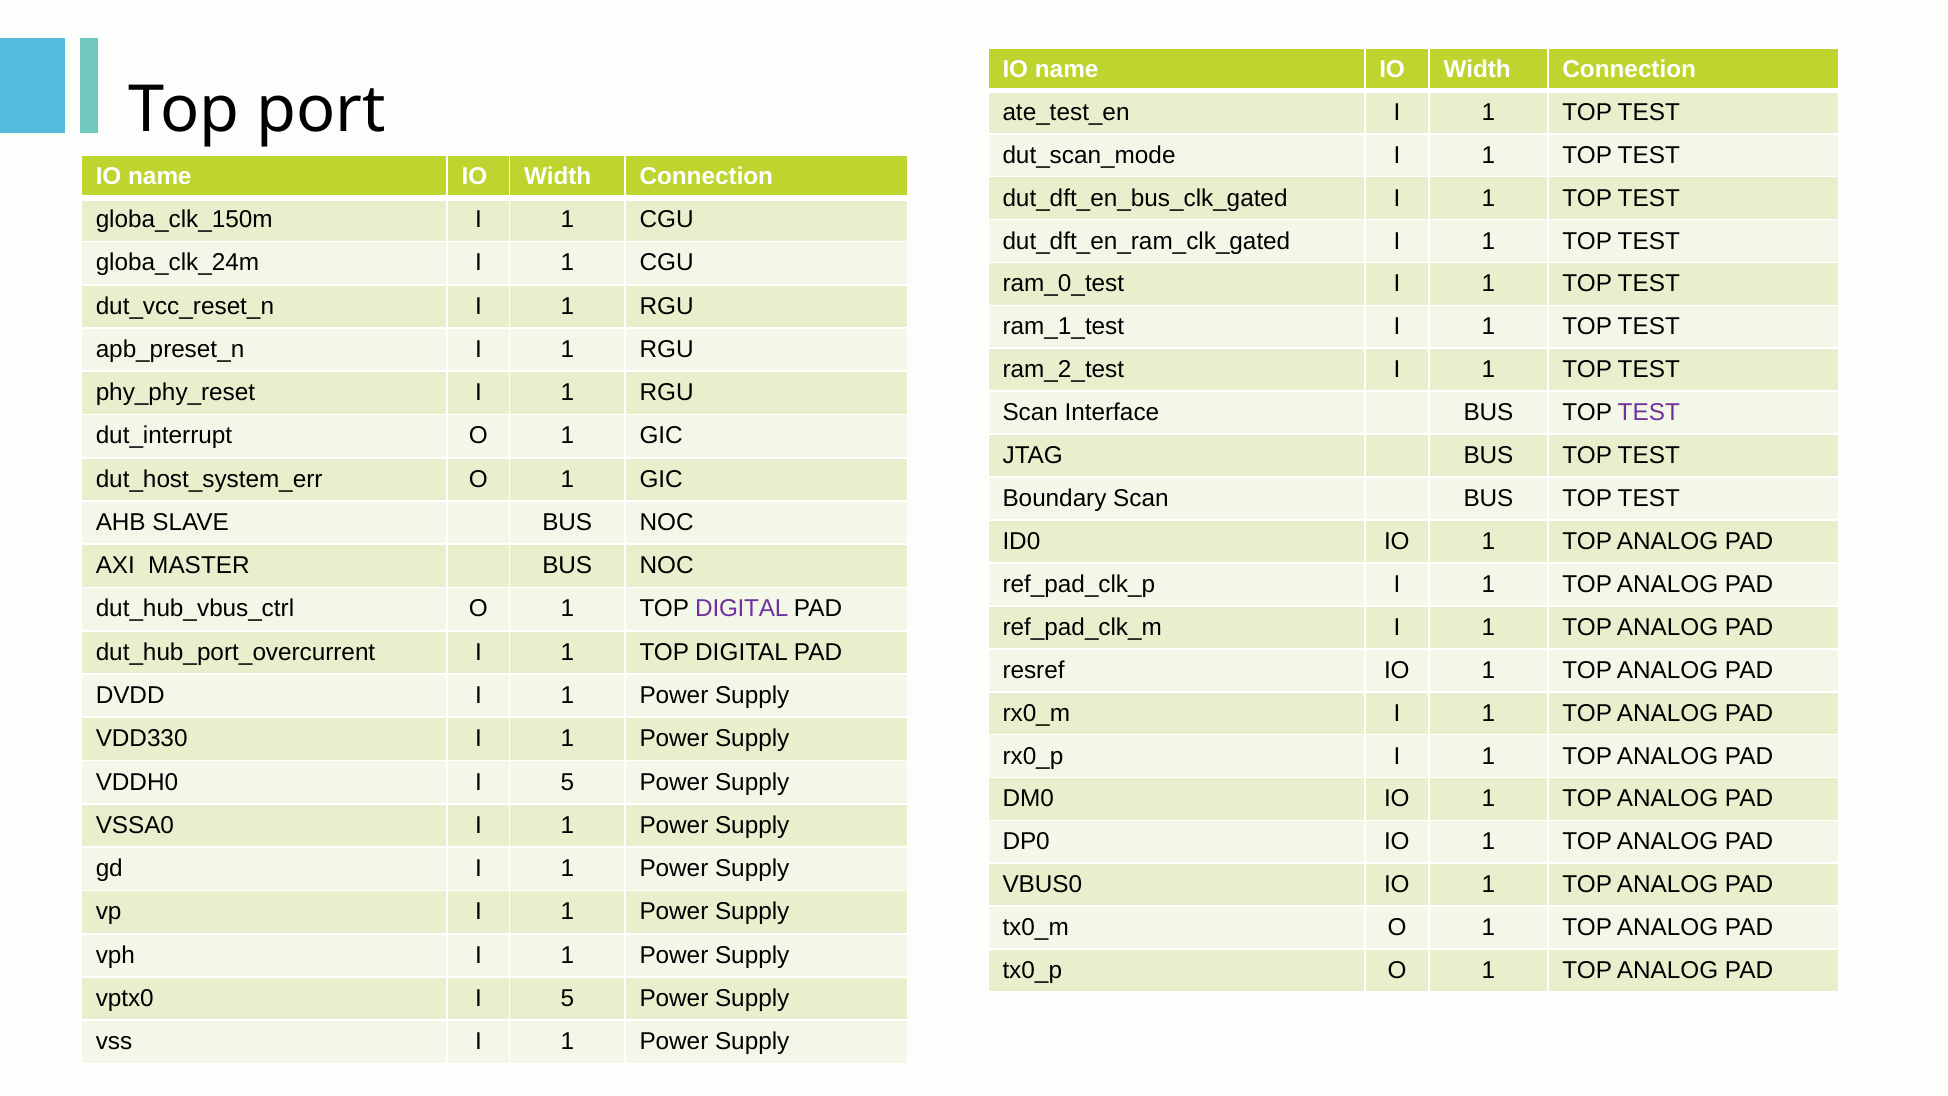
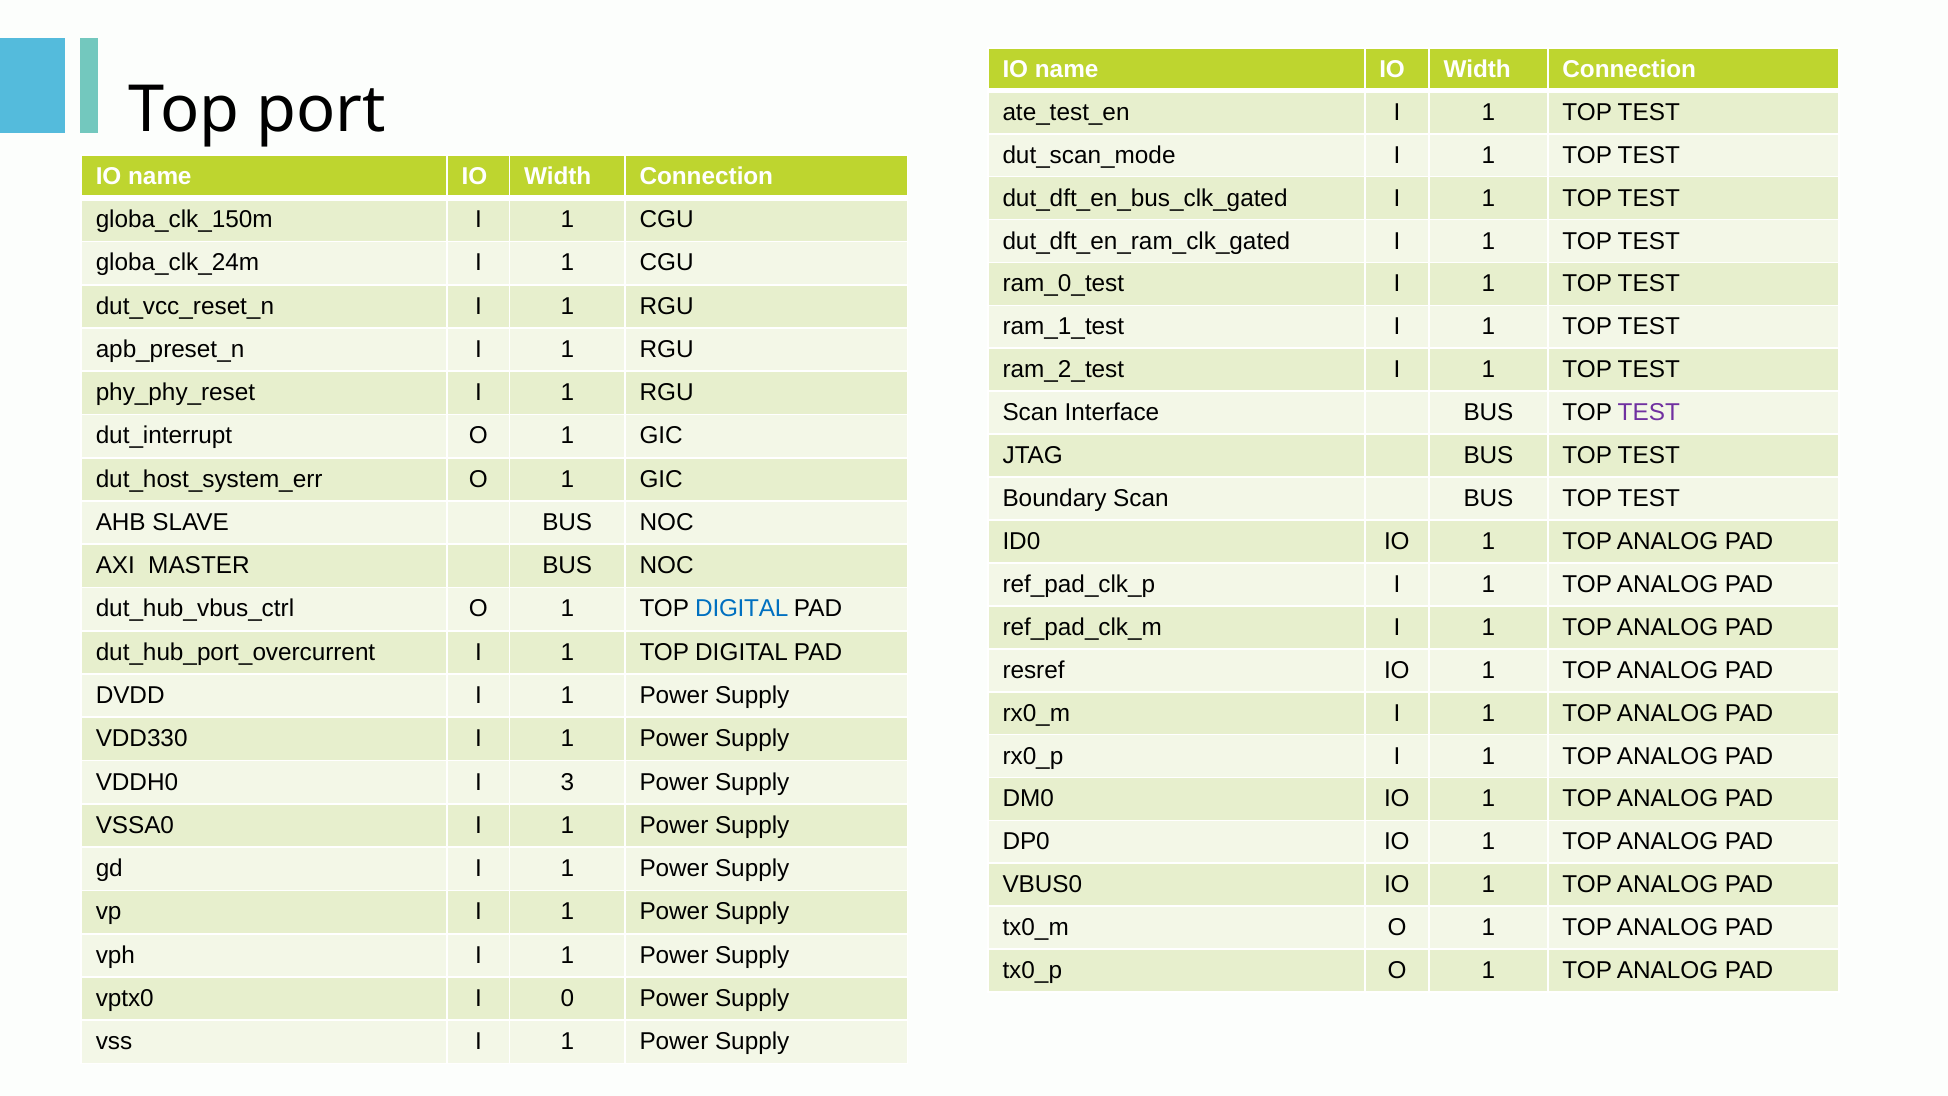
DIGITAL colour: purple -> blue (742, 609)
VDDH0 I 5: 5 -> 3 (567, 782)
vptx0 I 5: 5 -> 0 (567, 998)
